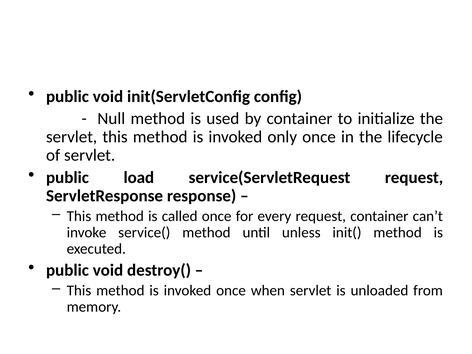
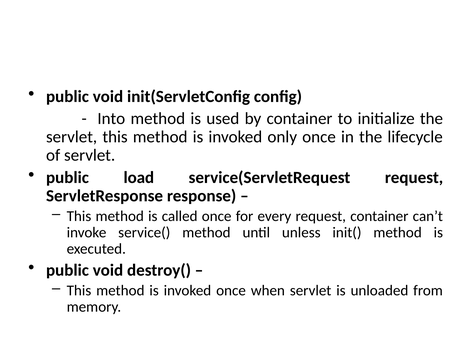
Null: Null -> Into (111, 119)
